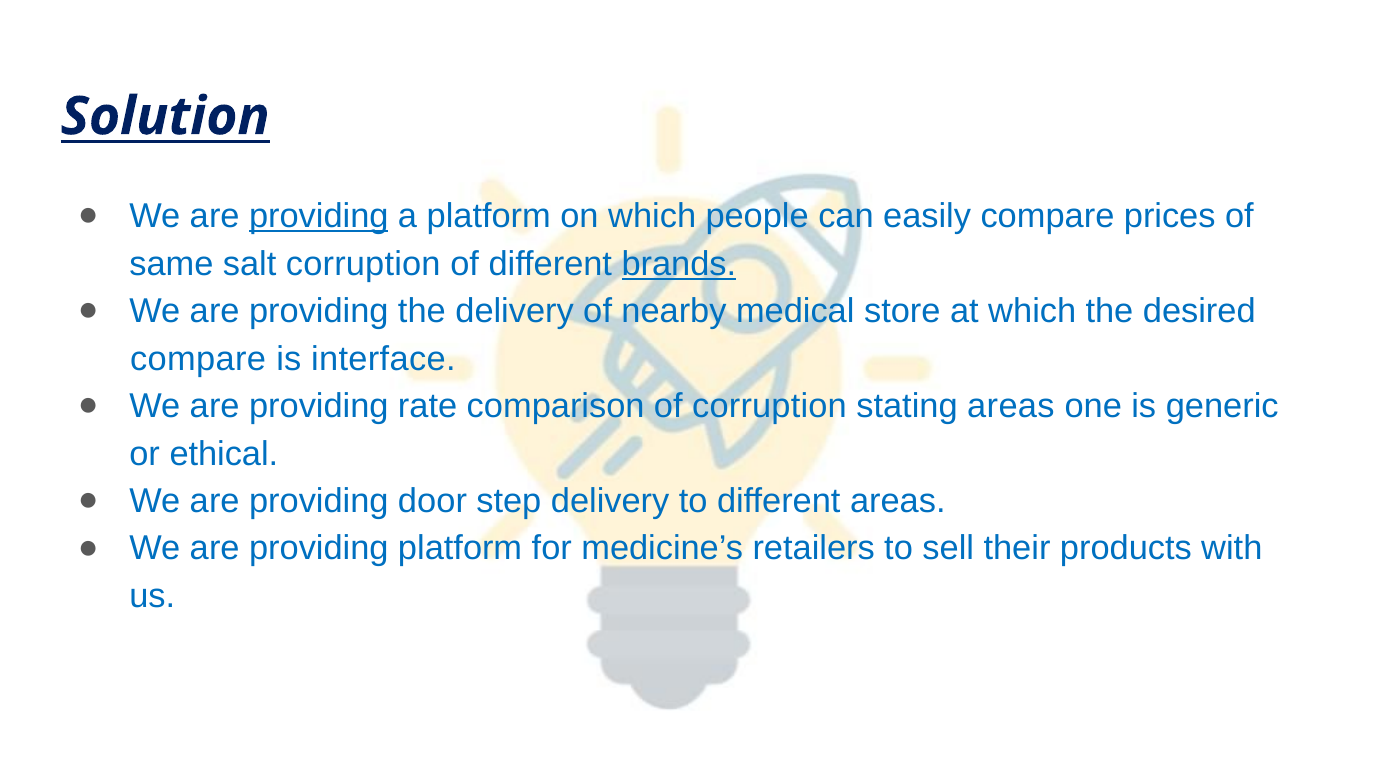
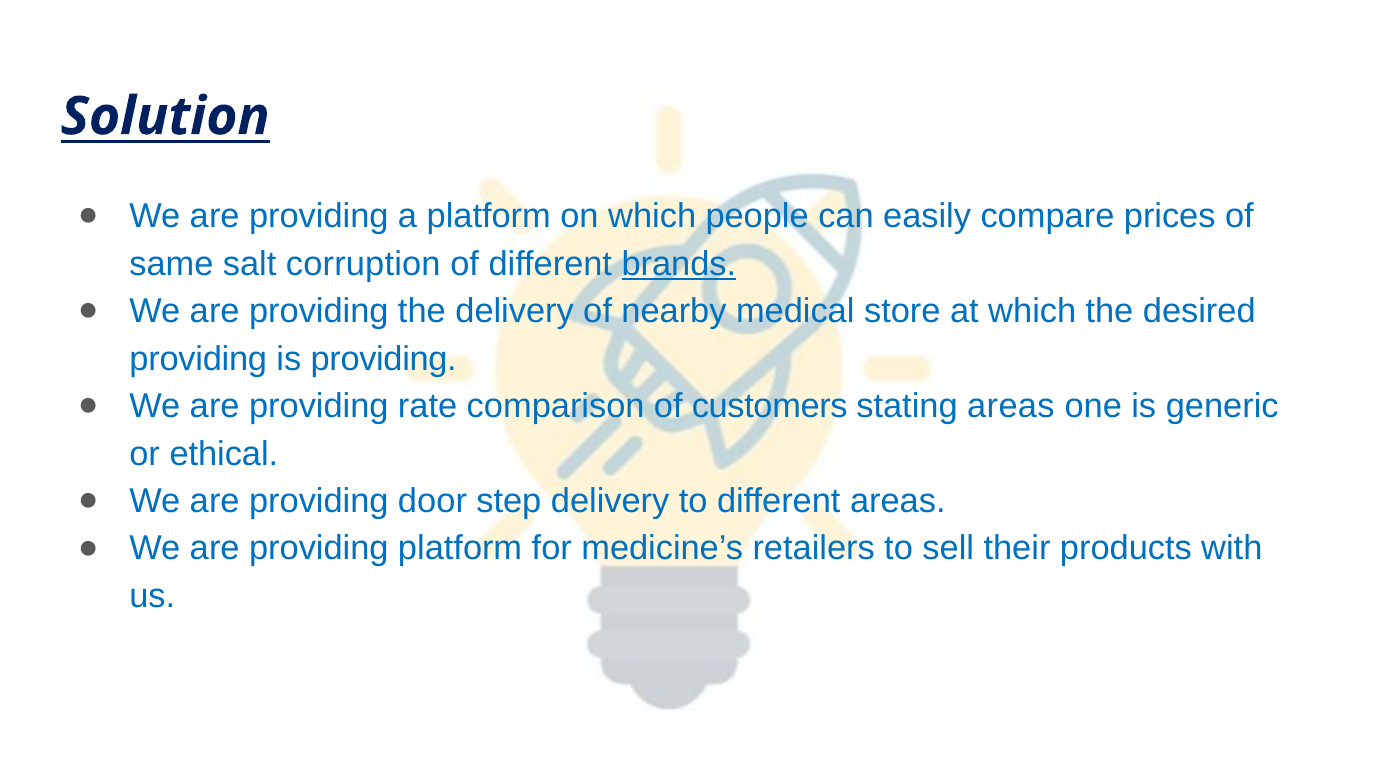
providing underline: present -> none (319, 216)
compare: compare -> providing (198, 359)
is interface: interface -> providing (384, 359)
of corruption: corruption -> customers (770, 406)
